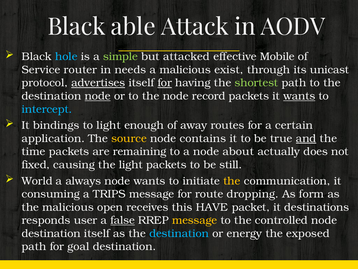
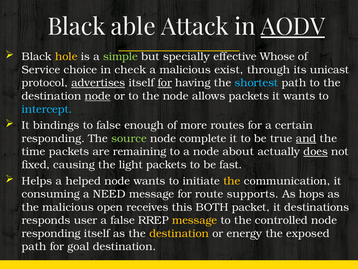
AODV underline: none -> present (293, 27)
hole colour: light blue -> yellow (66, 56)
attacked: attacked -> specially (186, 56)
Mobile: Mobile -> Whose (277, 56)
router: router -> choice (80, 70)
needs: needs -> check (130, 70)
shortest colour: light green -> light blue (256, 83)
record: record -> allows (209, 96)
wants underline: present -> none (299, 96)
to light: light -> false (109, 125)
away: away -> more (194, 125)
application: application -> responding (53, 138)
source colour: yellow -> light green (129, 138)
contains: contains -> complete (203, 138)
does underline: none -> present (316, 151)
still: still -> fast (231, 164)
World: World -> Helps (37, 181)
always: always -> helped (83, 181)
TRIPS: TRIPS -> NEED (109, 194)
dropping: dropping -> supports (253, 194)
form: form -> hops (312, 194)
HAVE: HAVE -> BOTH (212, 207)
false underline: present -> none (123, 220)
destination: destination -> responding (51, 233)
destination colour: light blue -> yellow (179, 233)
